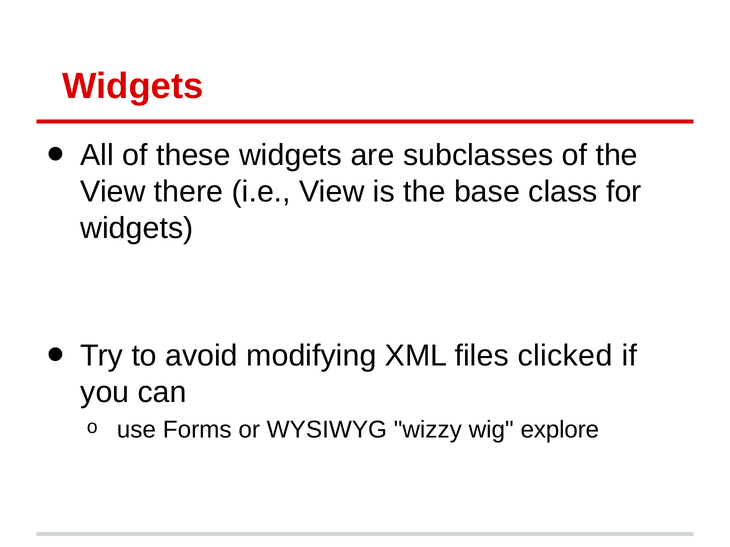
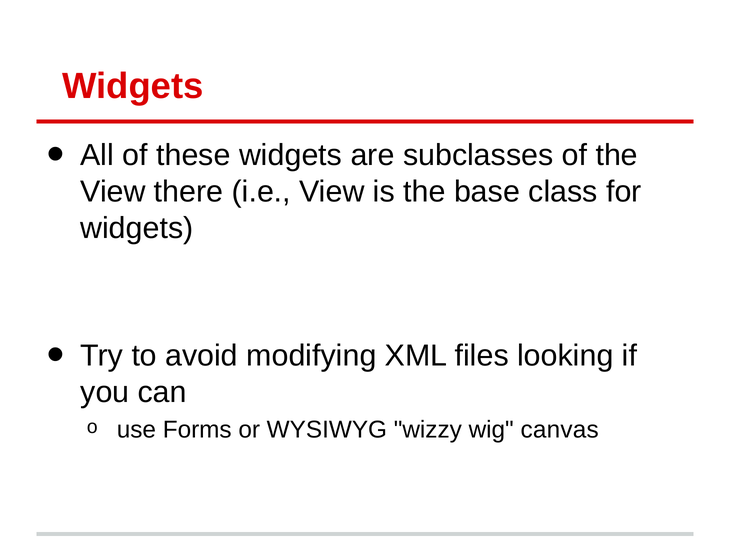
clicked: clicked -> looking (565, 356)
explore: explore -> canvas (560, 430)
